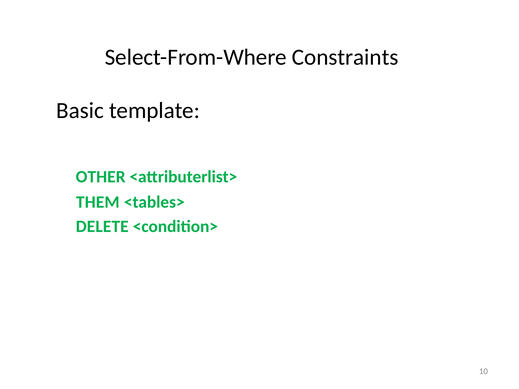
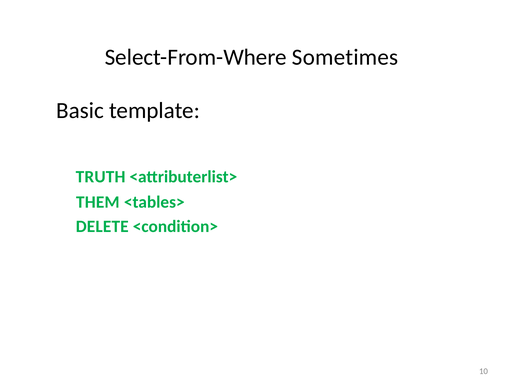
Constraints: Constraints -> Sometimes (345, 57)
OTHER: OTHER -> TRUTH (101, 177)
